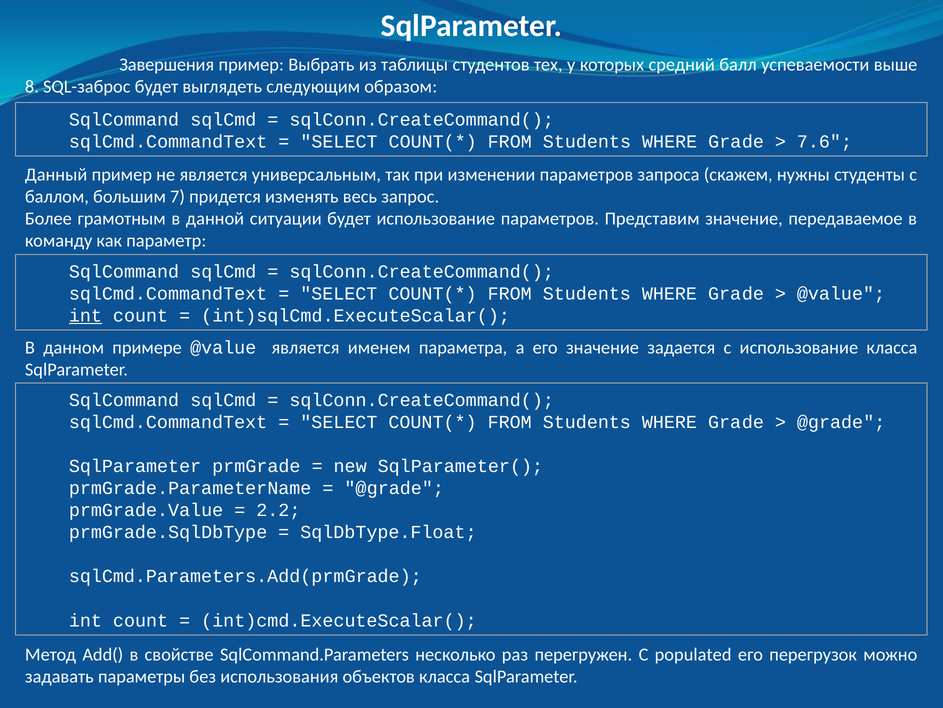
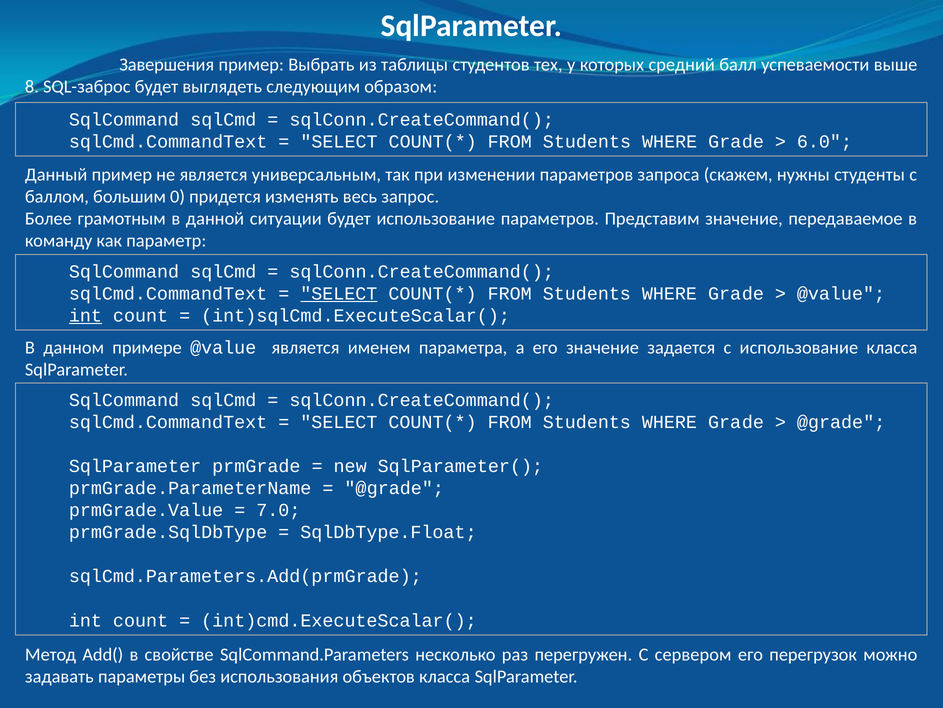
7.6: 7.6 -> 6.0 (824, 141)
7: 7 -> 0 (178, 197)
SELECT underline: none -> present (339, 293)
2.2: 2.2 -> 7.0 (278, 510)
populated: populated -> сервером (693, 654)
